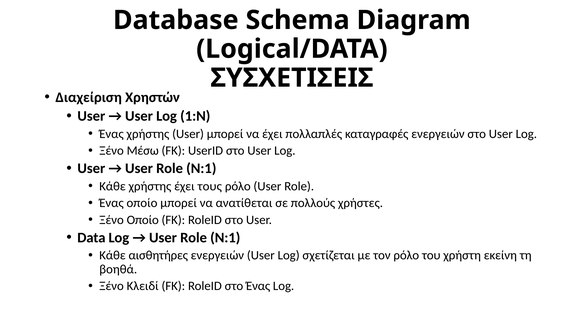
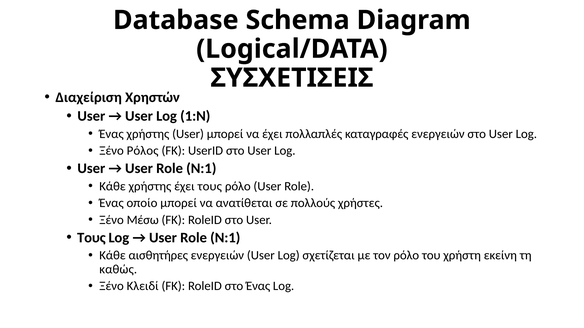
Μέσω: Μέσω -> Ρόλος (143, 151)
Ξένο Οποίο: Οποίο -> Μέσω (143, 220)
Data: Data -> Τoυς (91, 238)
βοηθά: βοηθά -> καθώς (118, 270)
